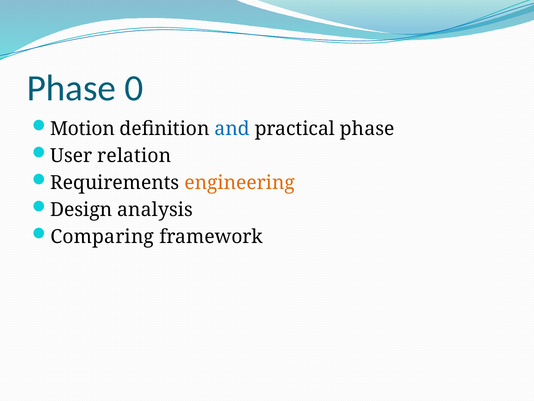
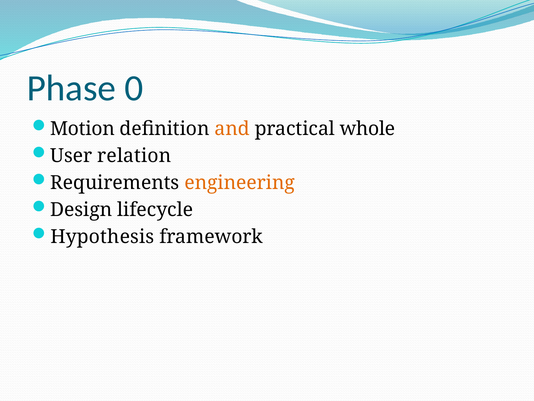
and colour: blue -> orange (232, 129)
practical phase: phase -> whole (367, 129)
analysis: analysis -> lifecycle (155, 209)
Comparing: Comparing -> Hypothesis (102, 236)
